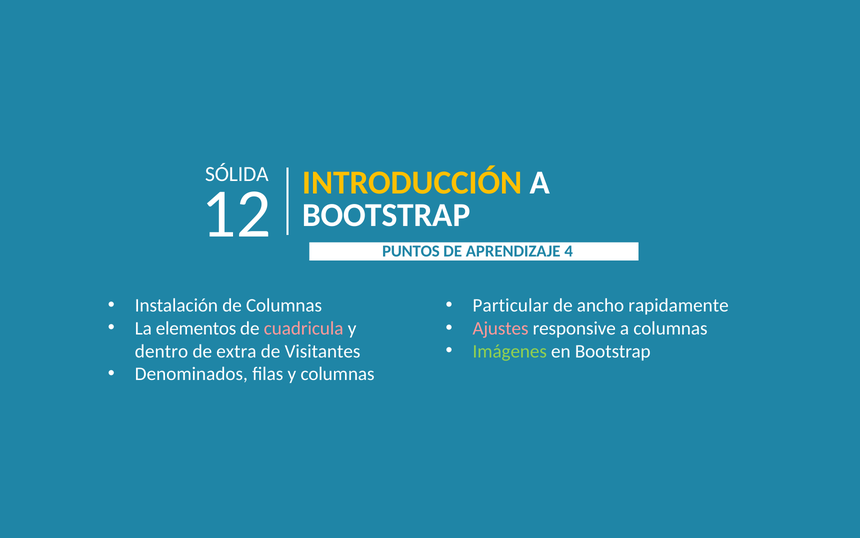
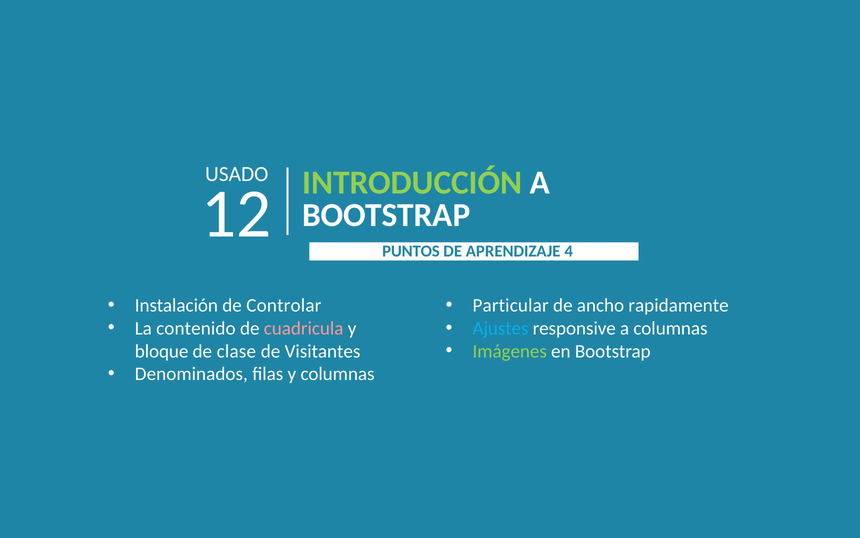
SÓLIDA: SÓLIDA -> USADO (237, 174)
INTRODUCCIÓN colour: yellow -> light green (412, 183)
de Columnas: Columnas -> Controlar (284, 305)
elementos: elementos -> contenido (196, 328)
Ajustes colour: pink -> light blue (501, 328)
dentro: dentro -> bloque (162, 351)
extra: extra -> clase (236, 351)
